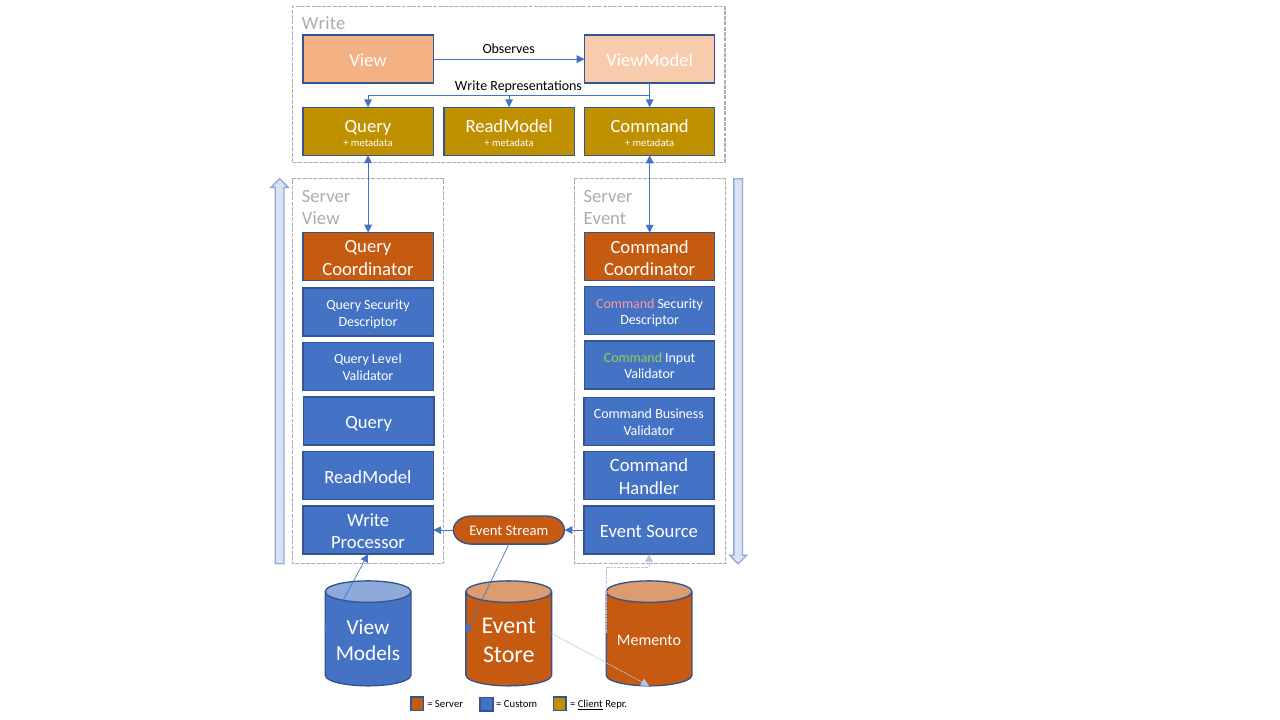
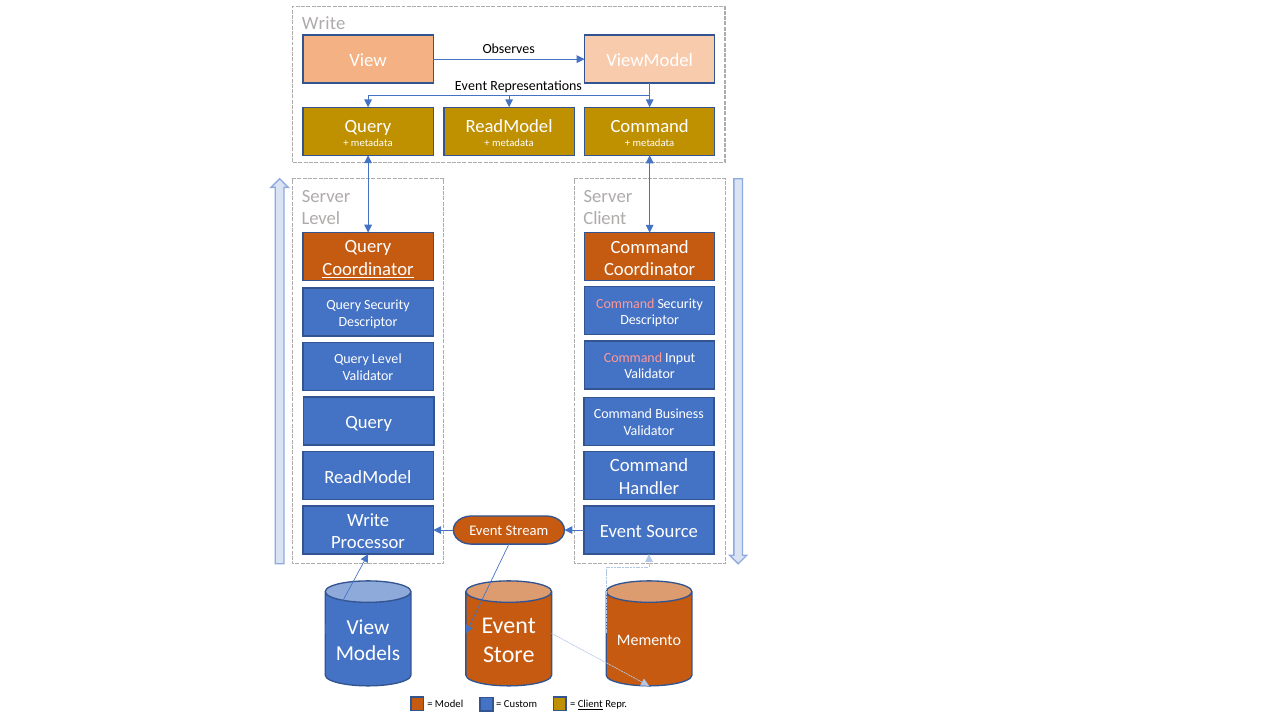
Write: Write -> Event (471, 85)
View: View -> Level (321, 218)
Event: Event -> Client (605, 218)
Coordinator underline: none -> present (368, 269)
Command colour: light green -> pink (633, 357)
Server: Server -> Model (449, 704)
